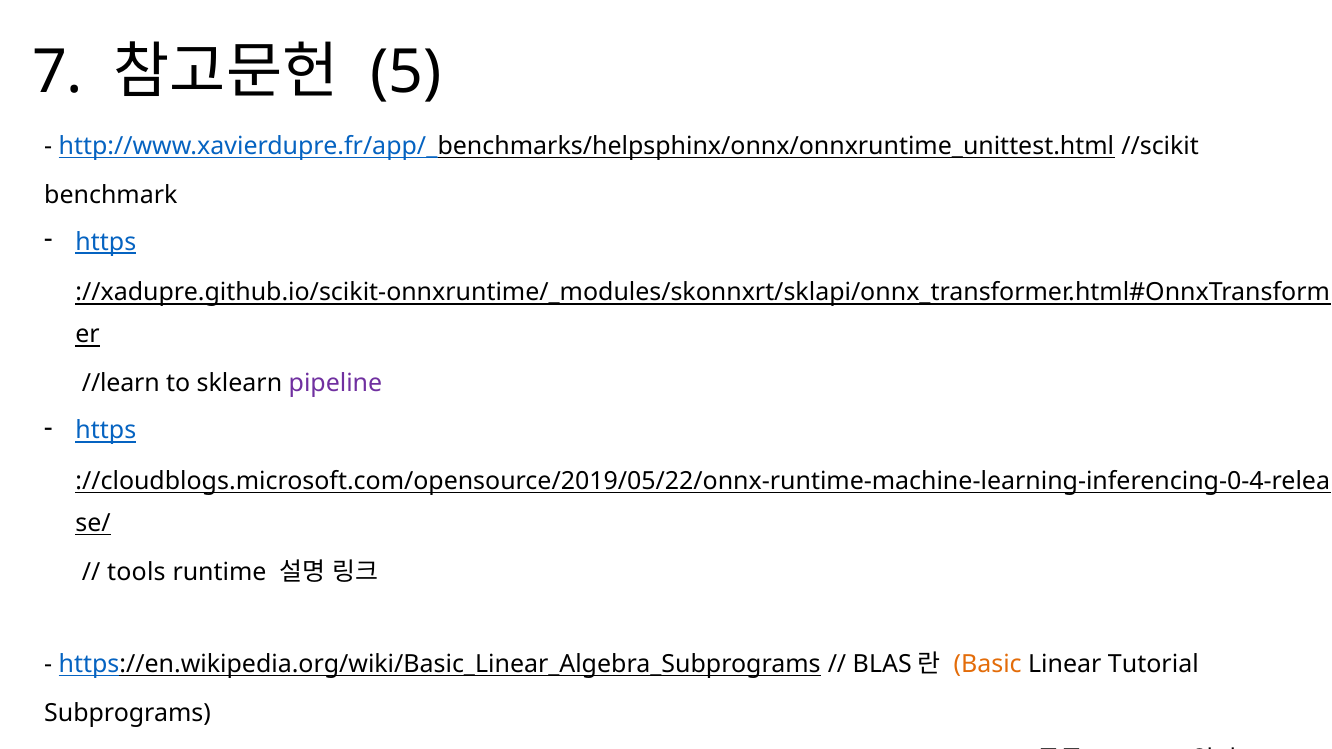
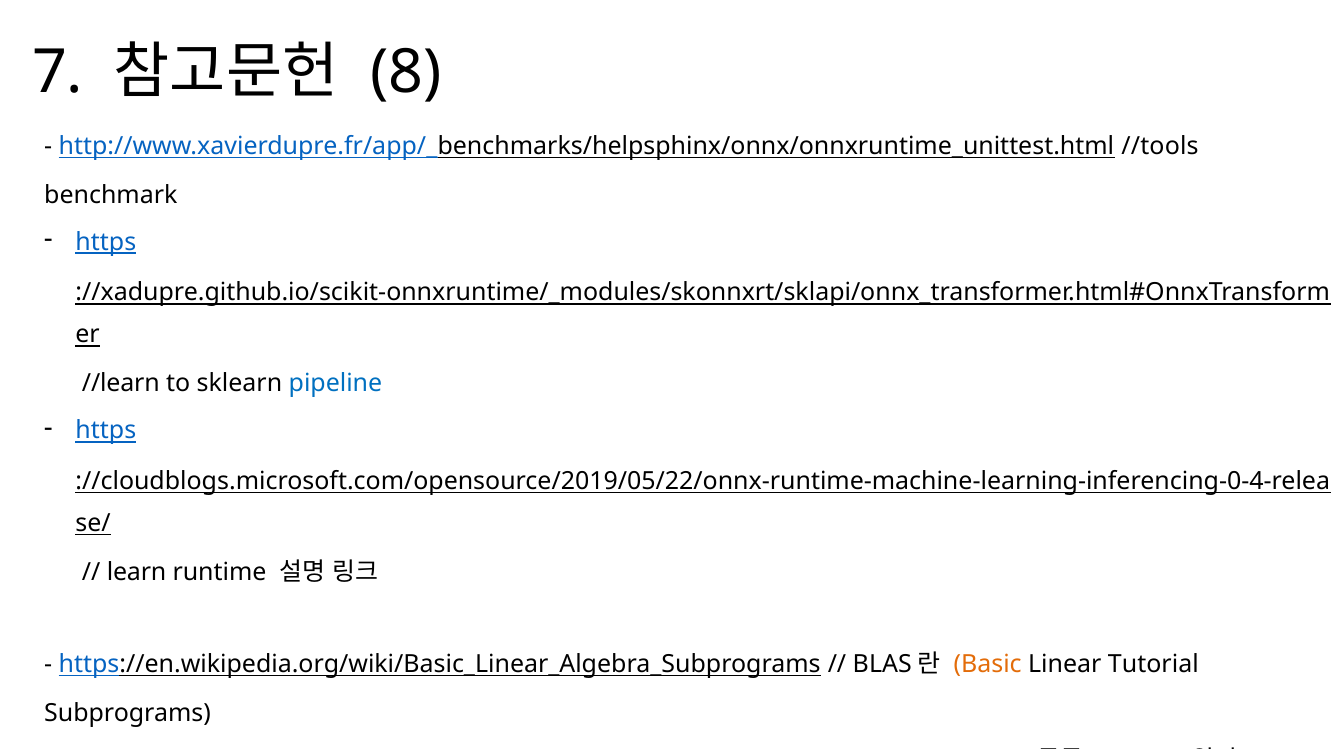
5: 5 -> 8 (406, 72)
//scikit: //scikit -> //tools (1160, 146)
pipeline colour: purple -> blue (335, 384)
tools: tools -> learn (137, 573)
